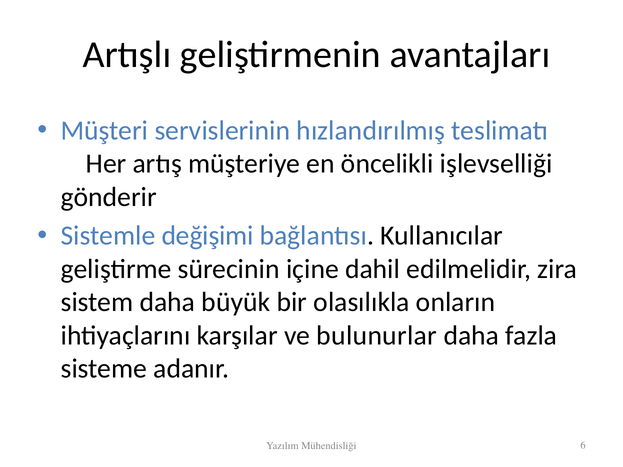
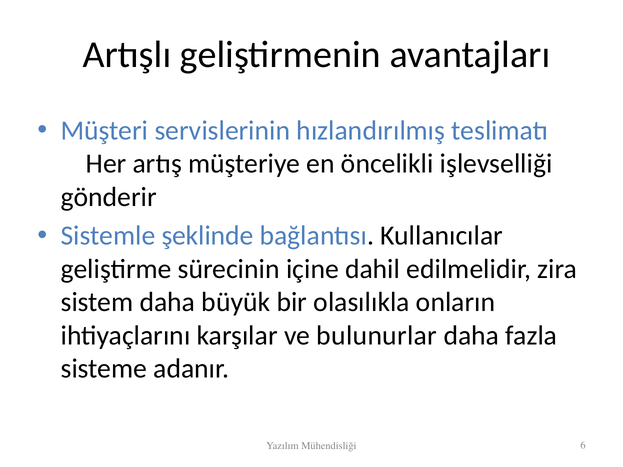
değişimi: değişimi -> şeklinde (208, 236)
